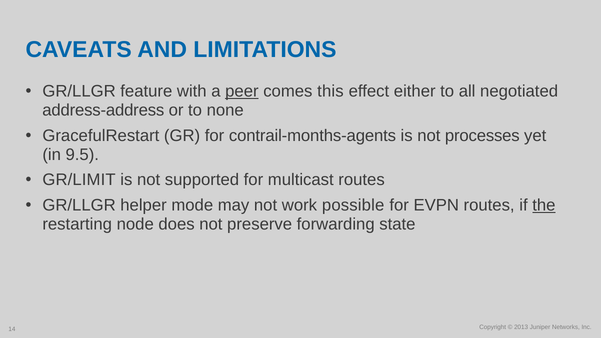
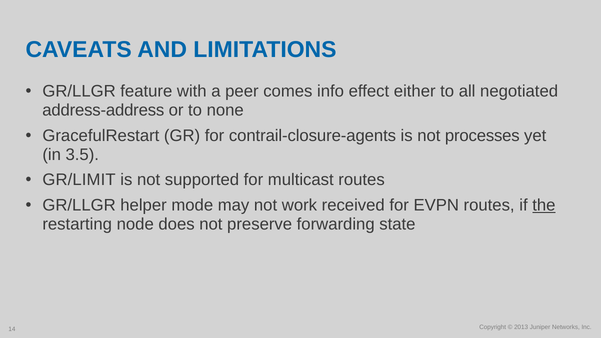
peer underline: present -> none (242, 91)
this: this -> info (331, 91)
contrail-months-agents: contrail-months-agents -> contrail-closure-agents (312, 136)
9.5: 9.5 -> 3.5 (82, 155)
possible: possible -> received (353, 205)
